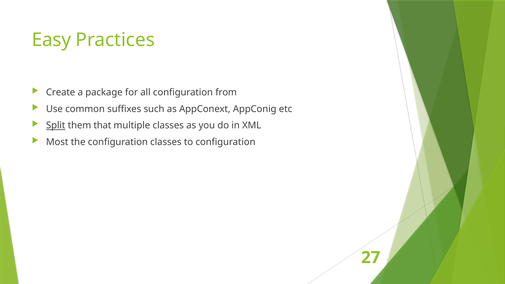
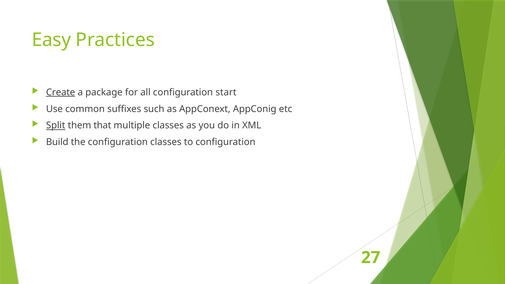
Create underline: none -> present (61, 92)
from: from -> start (226, 92)
Most: Most -> Build (57, 142)
